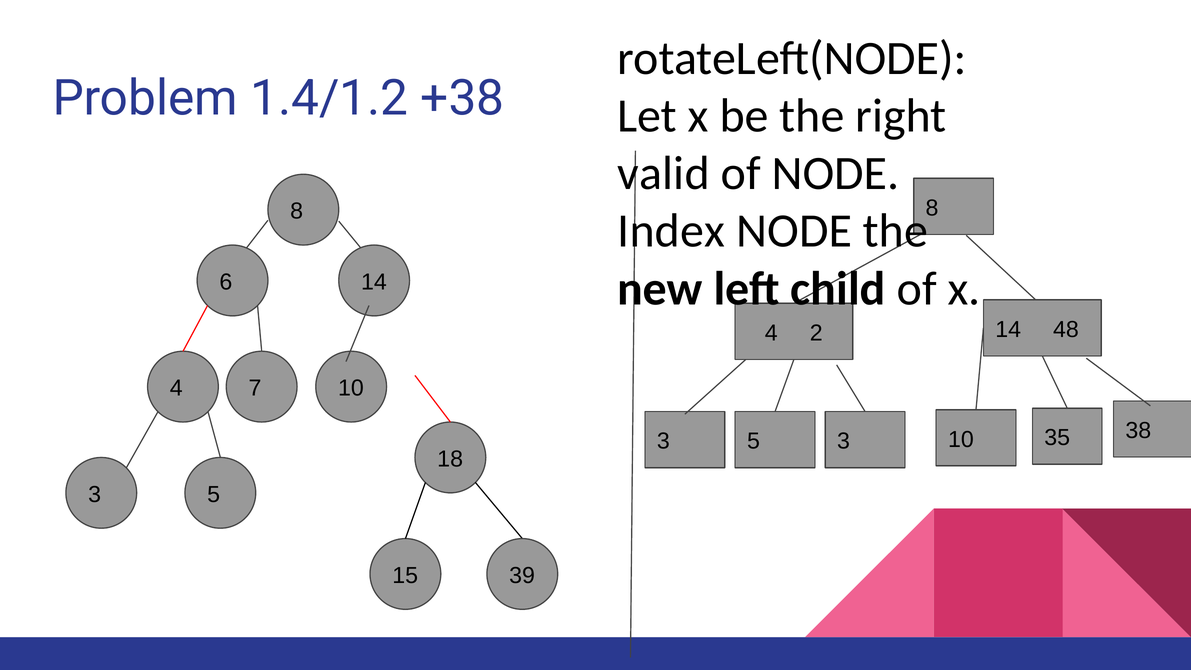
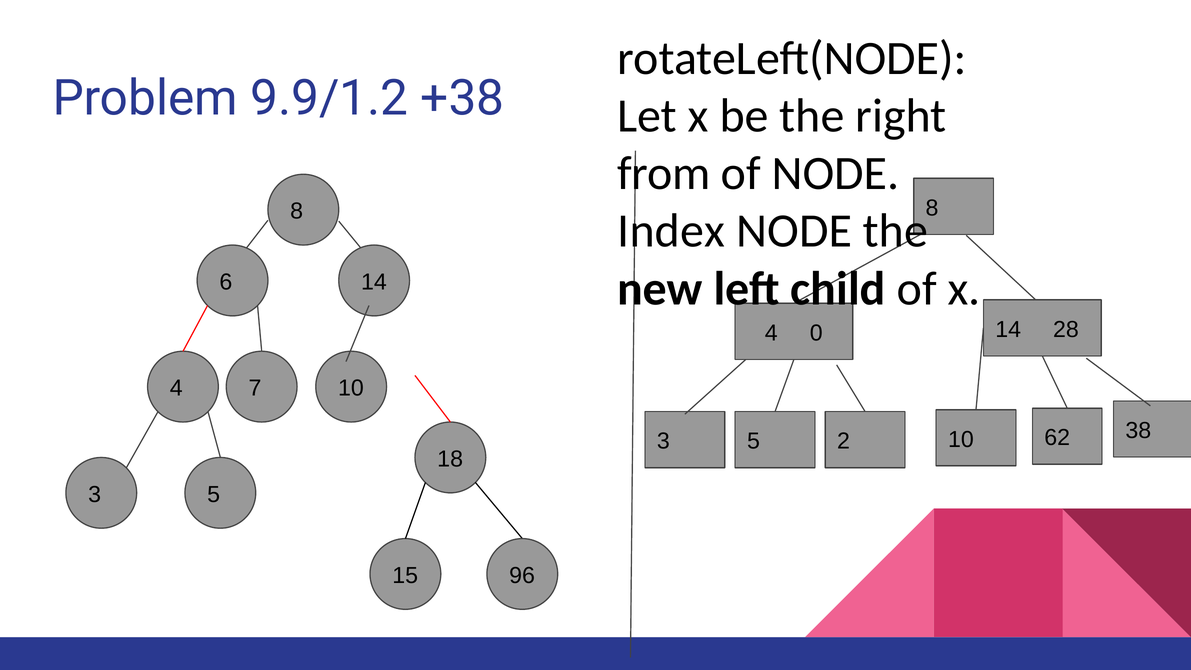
1.4/1.2: 1.4/1.2 -> 9.9/1.2 (329, 99)
valid: valid -> from (664, 174)
2: 2 -> 0 (816, 333)
48: 48 -> 28 (1066, 329)
35: 35 -> 62 (1057, 438)
3 3: 3 -> 2 (844, 441)
39: 39 -> 96 (522, 576)
